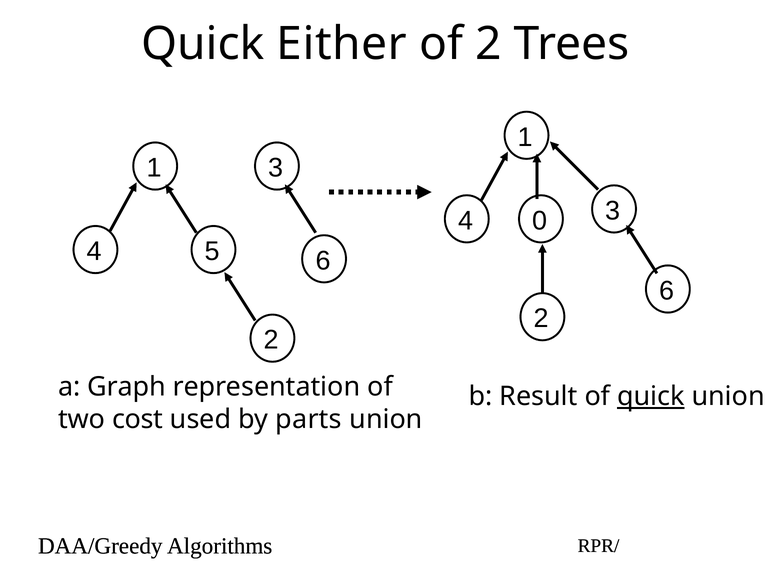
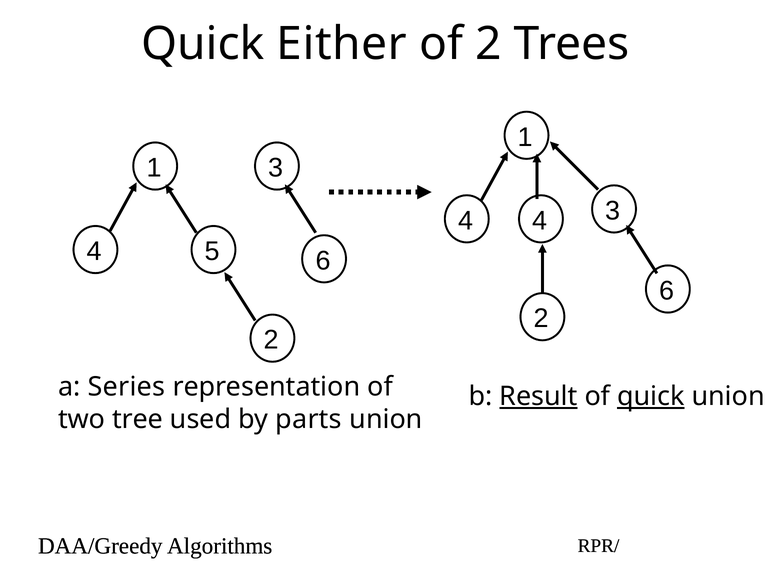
4 0: 0 -> 4 (540, 221)
Graph: Graph -> Series (127, 387)
Result underline: none -> present (538, 397)
cost: cost -> tree (138, 419)
